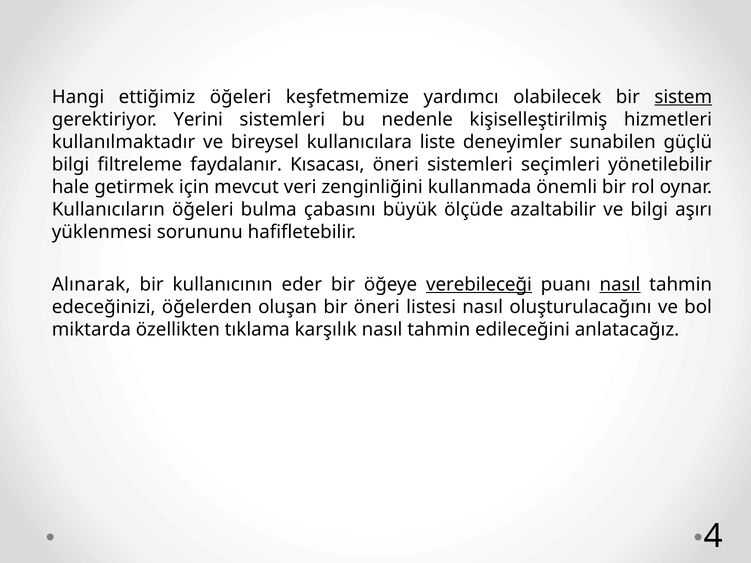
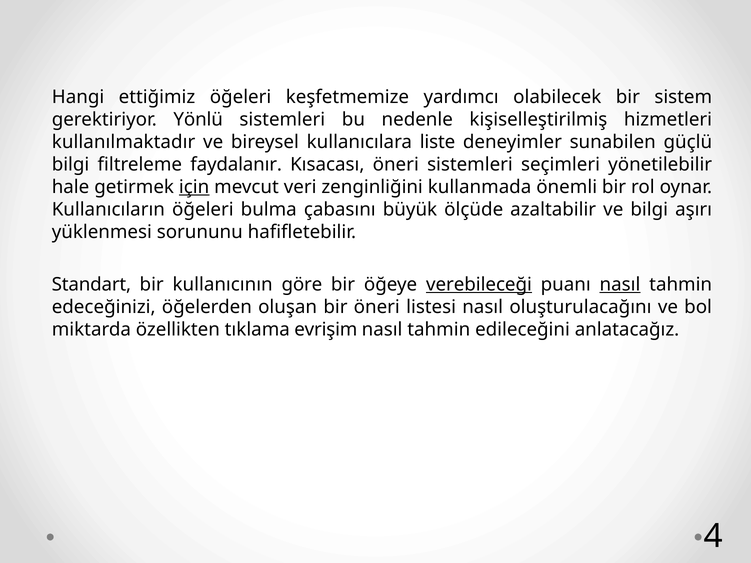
sistem underline: present -> none (683, 97)
Yerini: Yerini -> Yönlü (198, 119)
için underline: none -> present (194, 187)
Alınarak: Alınarak -> Standart (91, 285)
eder: eder -> göre (302, 285)
karşılık: karşılık -> evrişim (326, 330)
